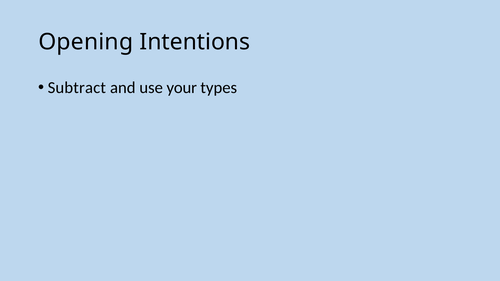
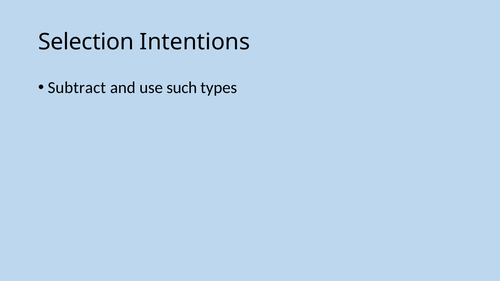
Opening: Opening -> Selection (86, 42)
your: your -> such (182, 88)
